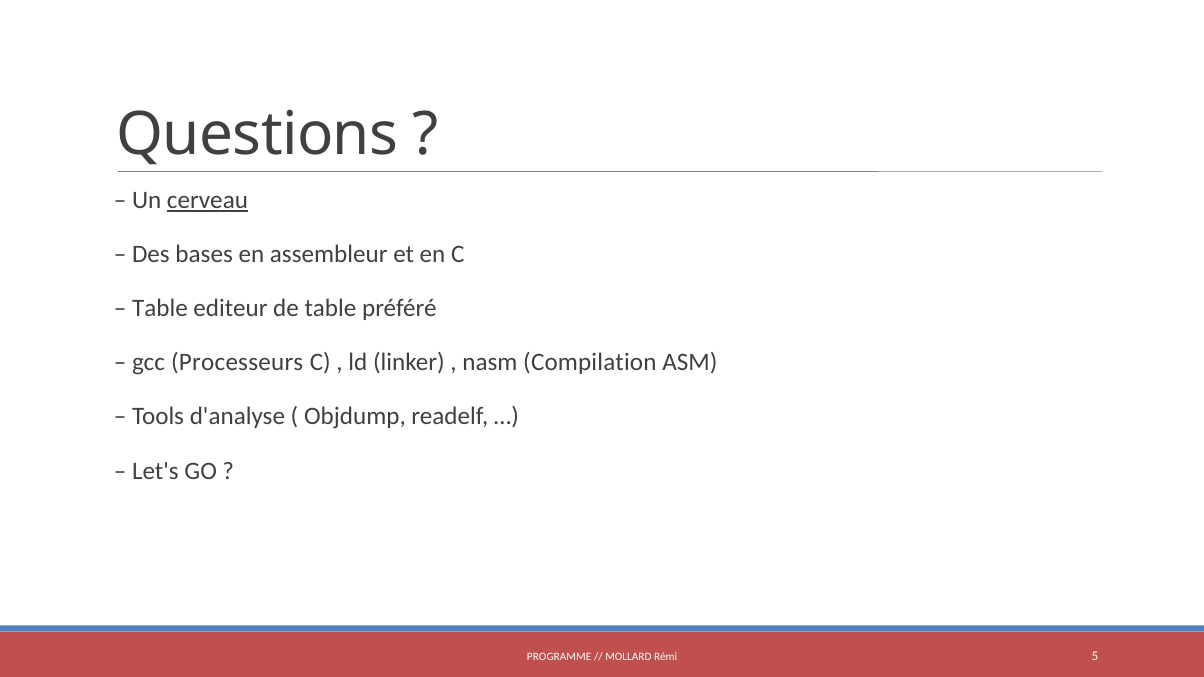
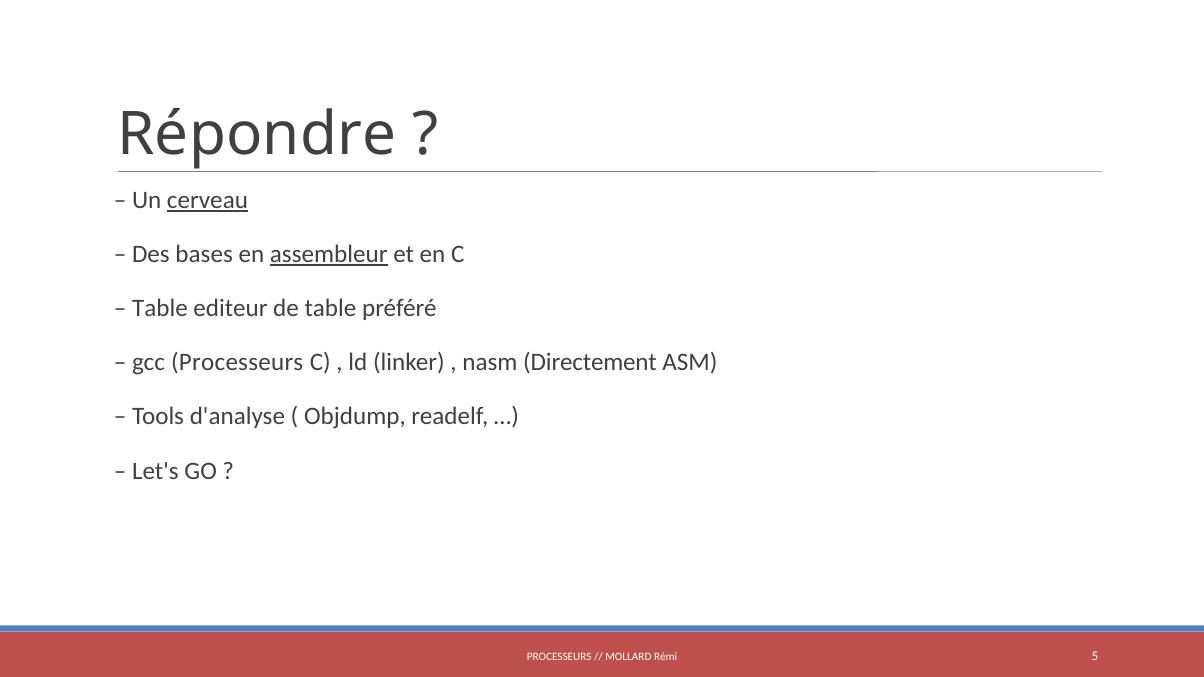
Questions: Questions -> Répondre (257, 135)
assembleur underline: none -> present (329, 254)
Compilation: Compilation -> Directement (590, 363)
PROGRAMME: PROGRAMME -> PROCESSEURS (559, 657)
